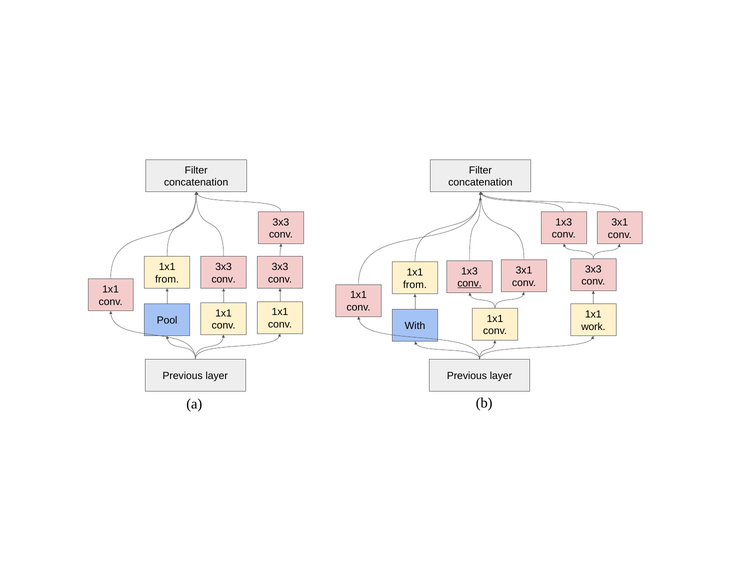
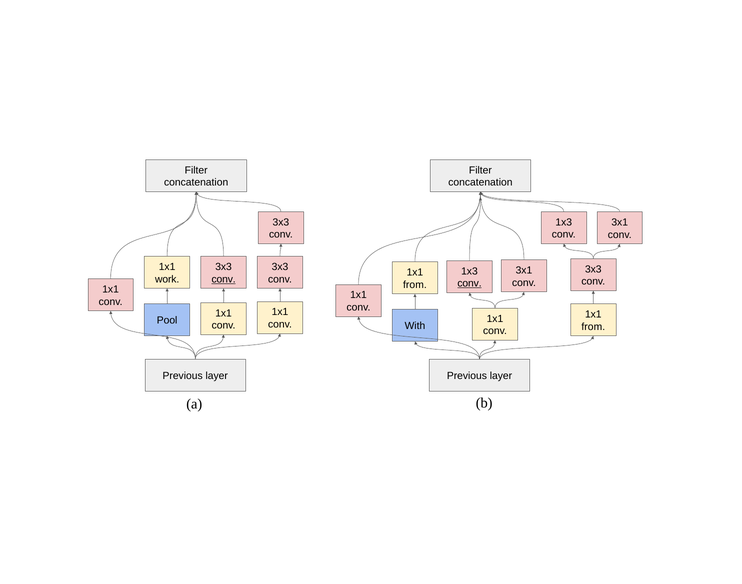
from: from -> work (167, 279)
conv underline: none -> present (224, 279)
work: work -> from (593, 327)
